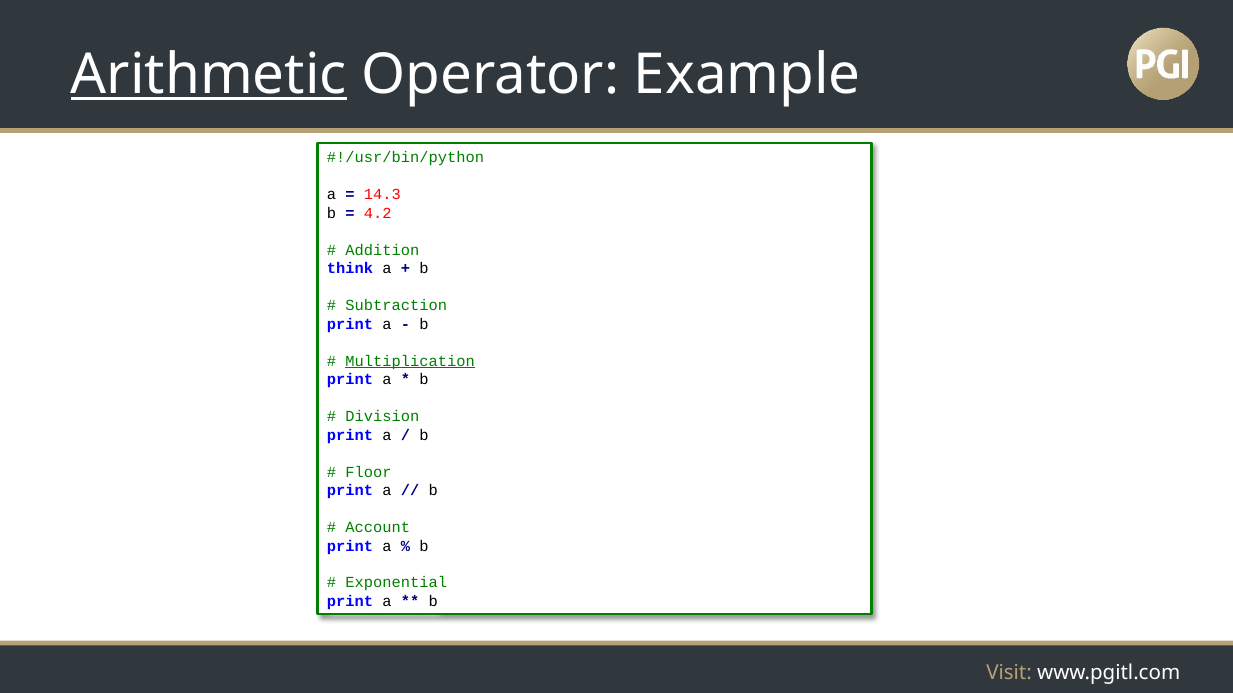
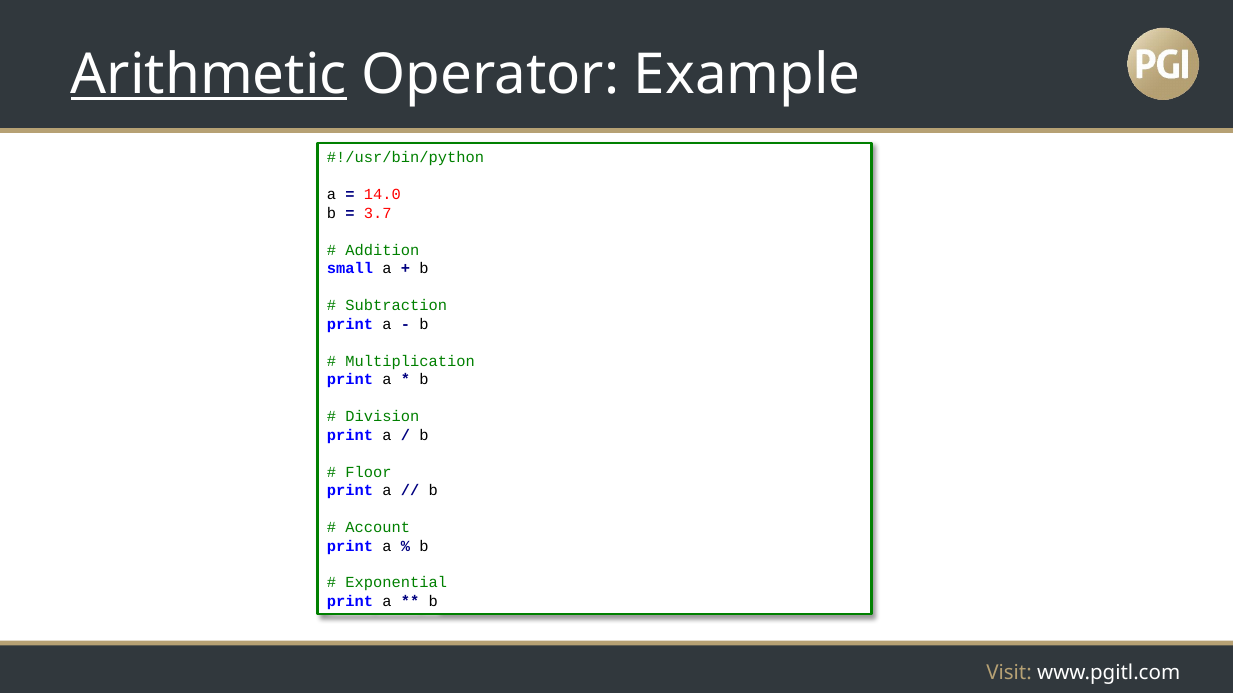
14.3: 14.3 -> 14.0 (382, 195)
4.2: 4.2 -> 3.7 (378, 213)
think: think -> small (350, 269)
Multiplication underline: present -> none (410, 361)
